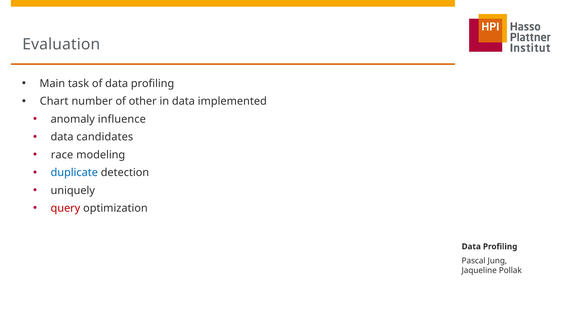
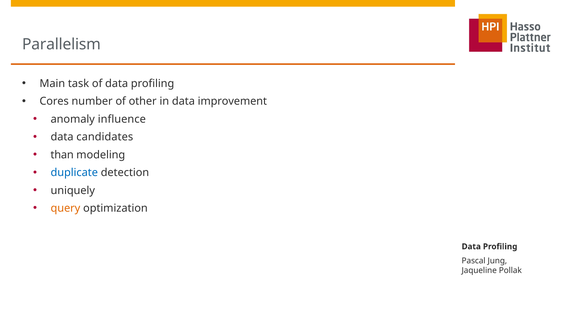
Evaluation: Evaluation -> Parallelism (61, 44)
Chart: Chart -> Cores (54, 101)
implemented: implemented -> improvement (232, 101)
race: race -> than (62, 155)
query colour: red -> orange (65, 208)
